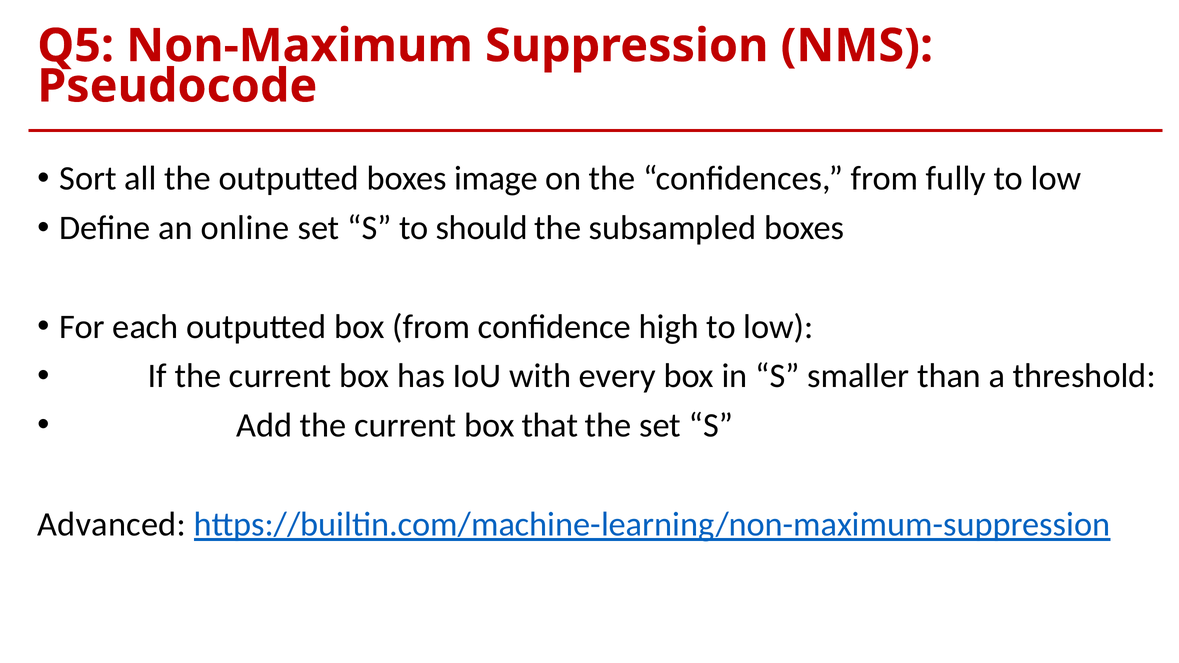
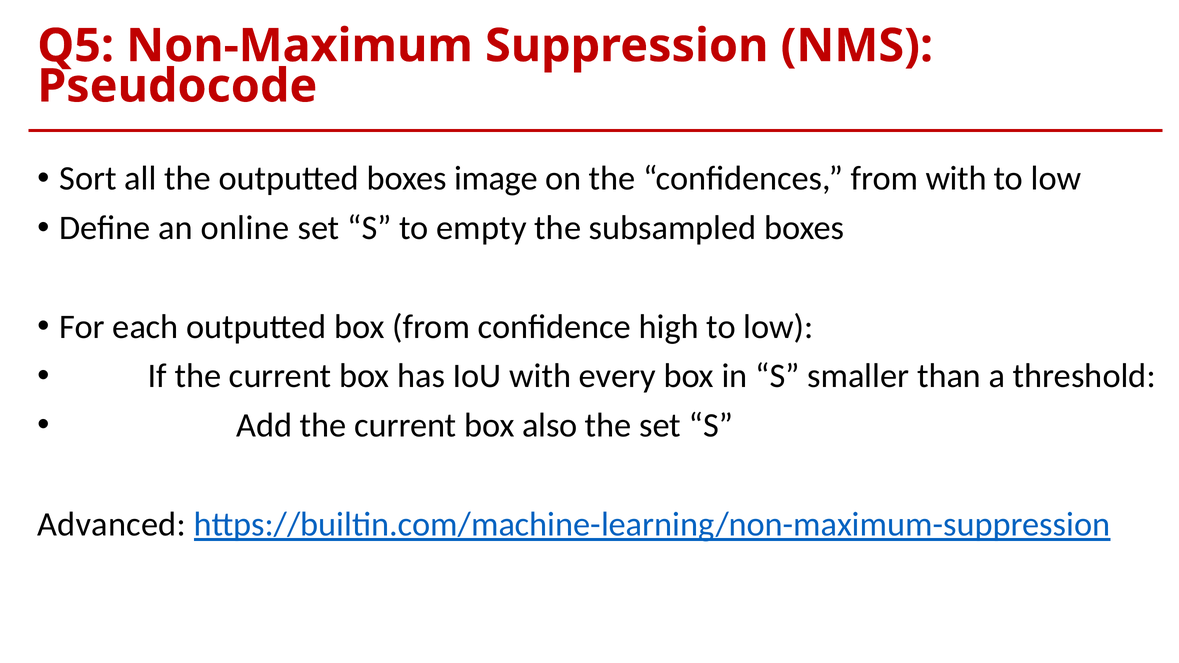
from fully: fully -> with (956, 179)
should: should -> empty (481, 228)
that: that -> also (550, 425)
